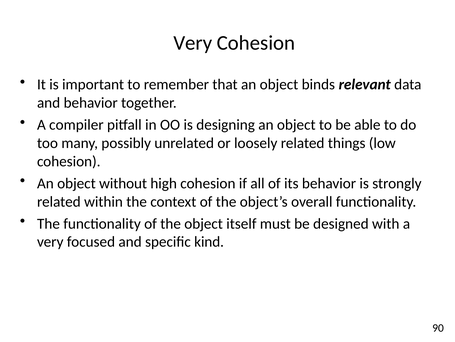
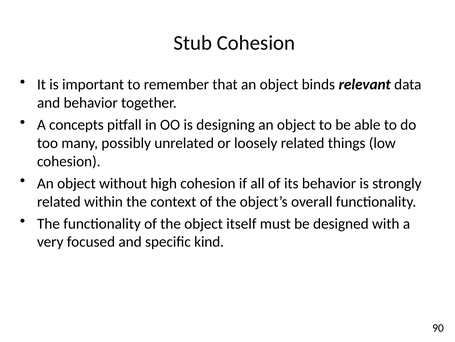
Very: Very -> Stub (193, 43)
compiler: compiler -> concepts (76, 125)
